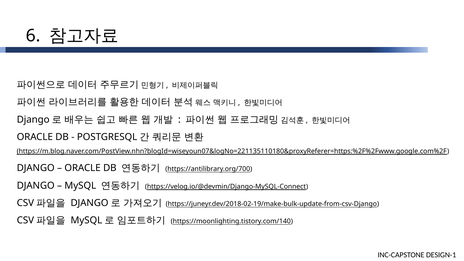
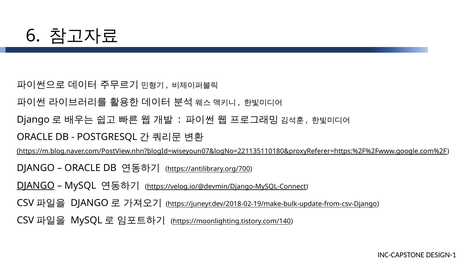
DJANGO underline: none -> present (36, 186)
